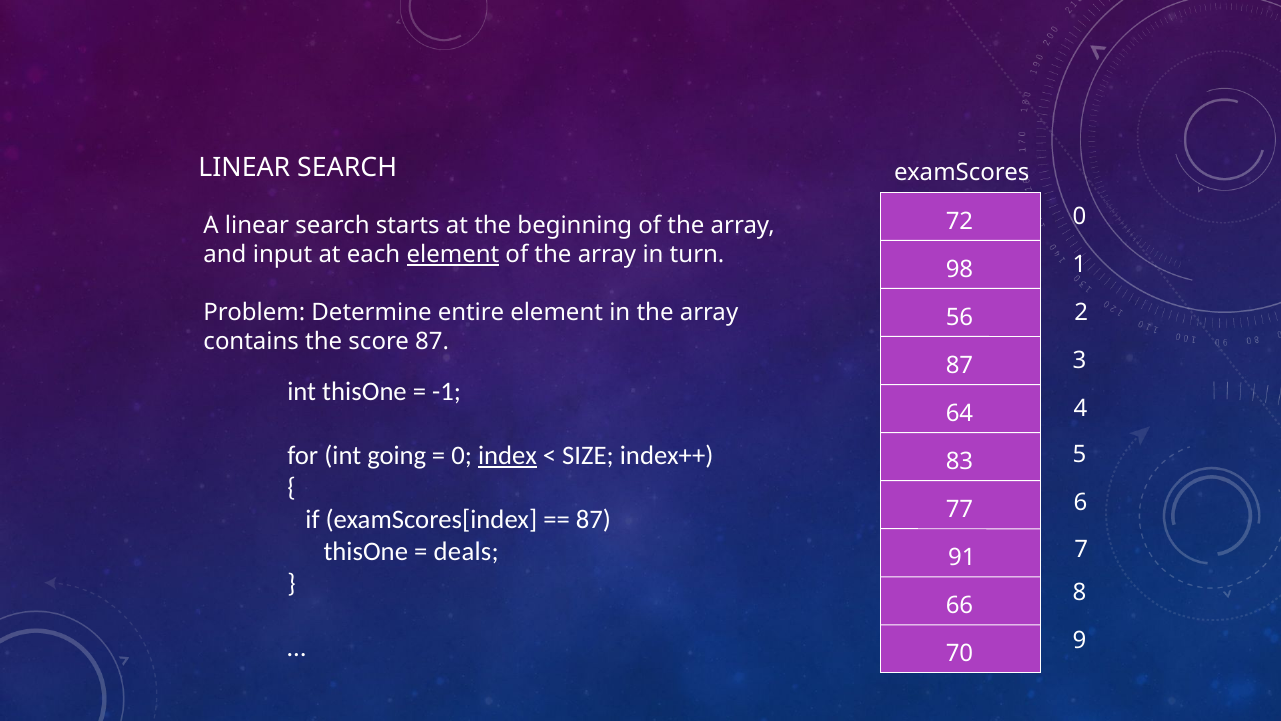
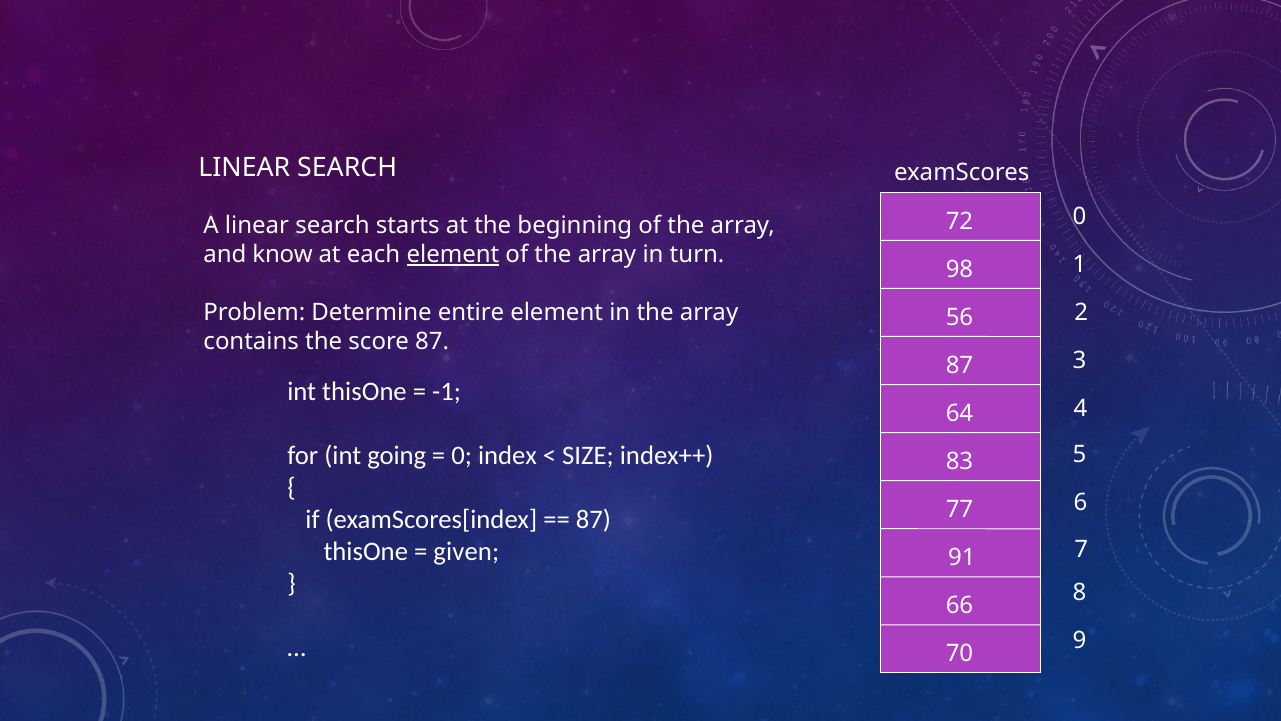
input: input -> know (283, 254)
index underline: present -> none (507, 455)
deals: deals -> given (466, 551)
